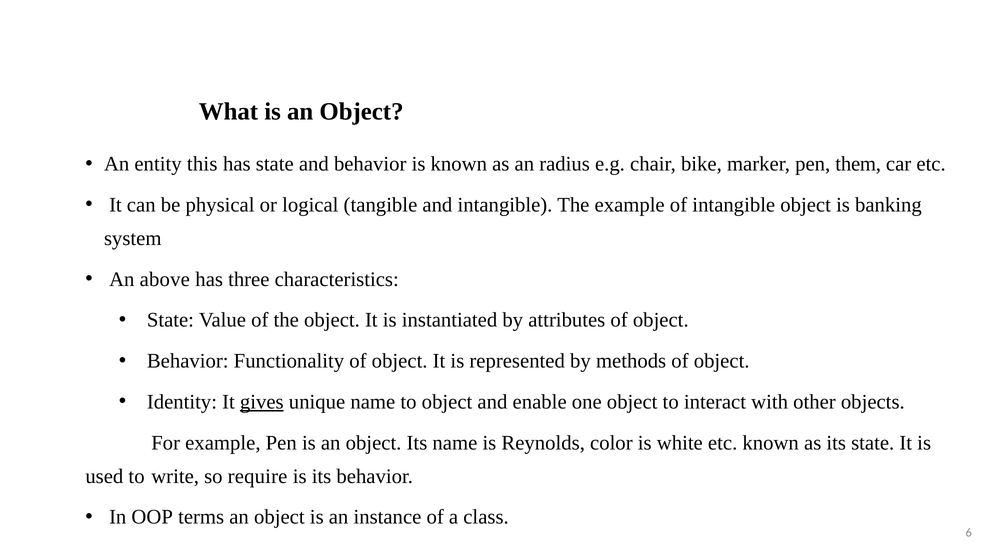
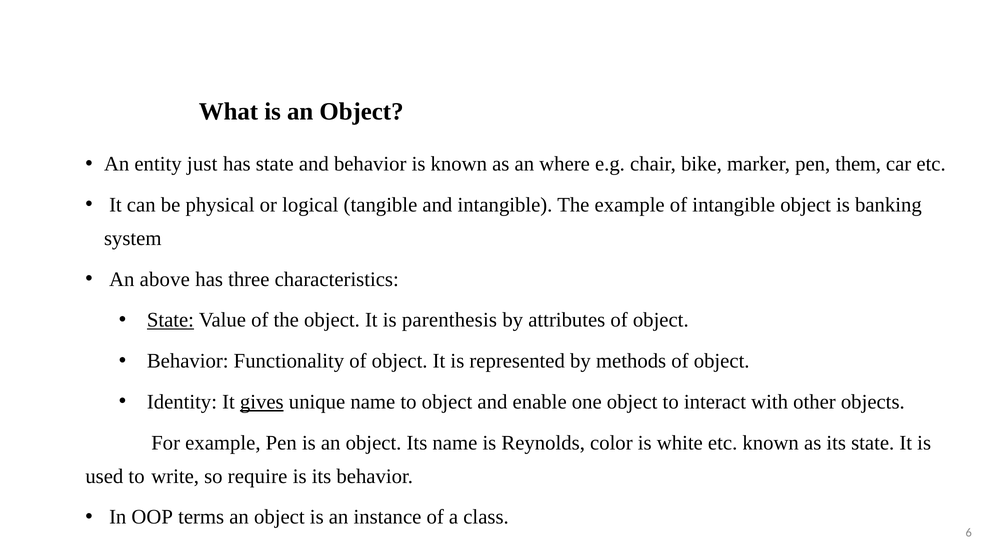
this: this -> just (202, 164)
radius: radius -> where (565, 164)
State underline: none -> present (170, 320)
instantiated: instantiated -> parenthesis (449, 320)
